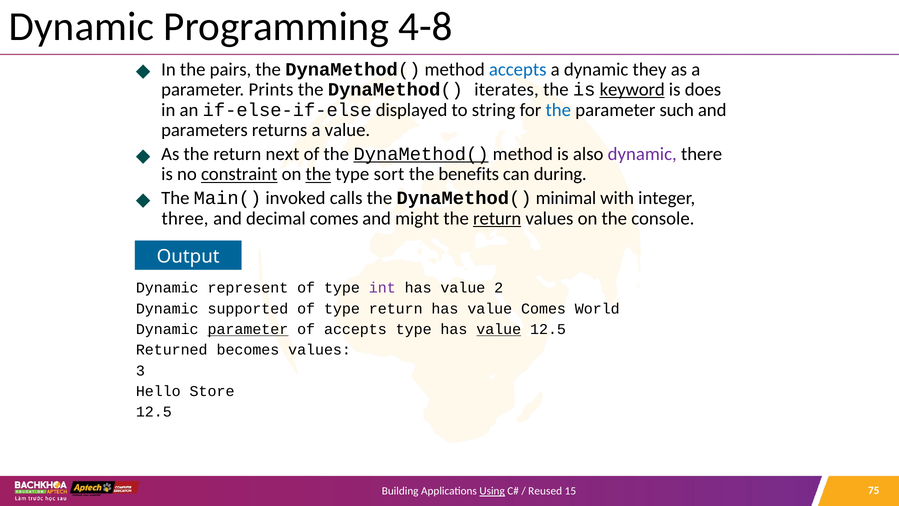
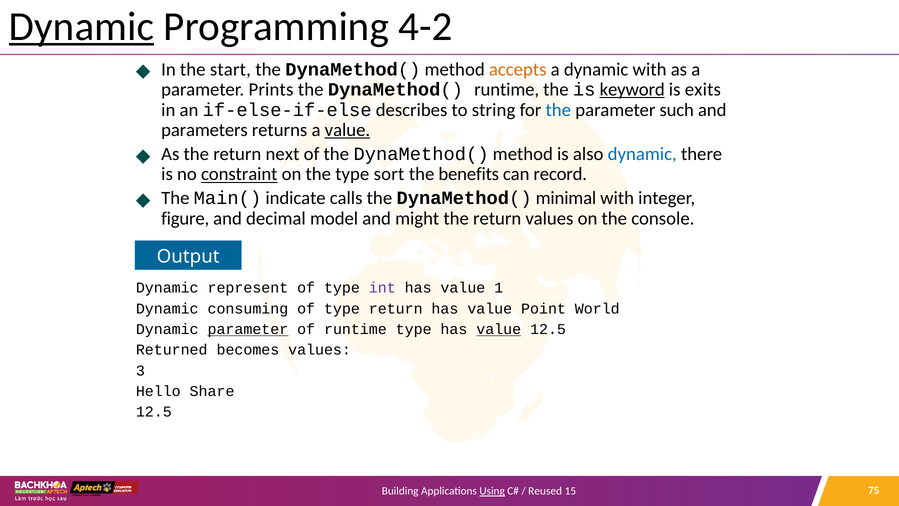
Dynamic underline: none -> present (81, 27)
4-8: 4-8 -> 4-2 (425, 27)
pairs: pairs -> start (230, 69)
accepts colour: blue -> orange (518, 69)
dynamic they: they -> with (650, 69)
DynaMethod( iterates: iterates -> runtime (507, 90)
does: does -> exits (703, 90)
displayed: displayed -> describes (412, 110)
value underline: none -> present (347, 130)
DynaMethod( underline: present -> none (421, 154)
dynamic colour: purple -> blue (642, 154)
the underline: present -> none (318, 174)
during: during -> record (560, 174)
invoked: invoked -> indicate (296, 198)
three: three -> figure (185, 218)
decimal comes: comes -> model (334, 218)
return underline: present -> none (497, 218)
2: 2 -> 1 (499, 288)
supported: supported -> consuming (248, 308)
value Comes: Comes -> Point (544, 308)
of accepts: accepts -> runtime (355, 329)
Store: Store -> Share (212, 391)
